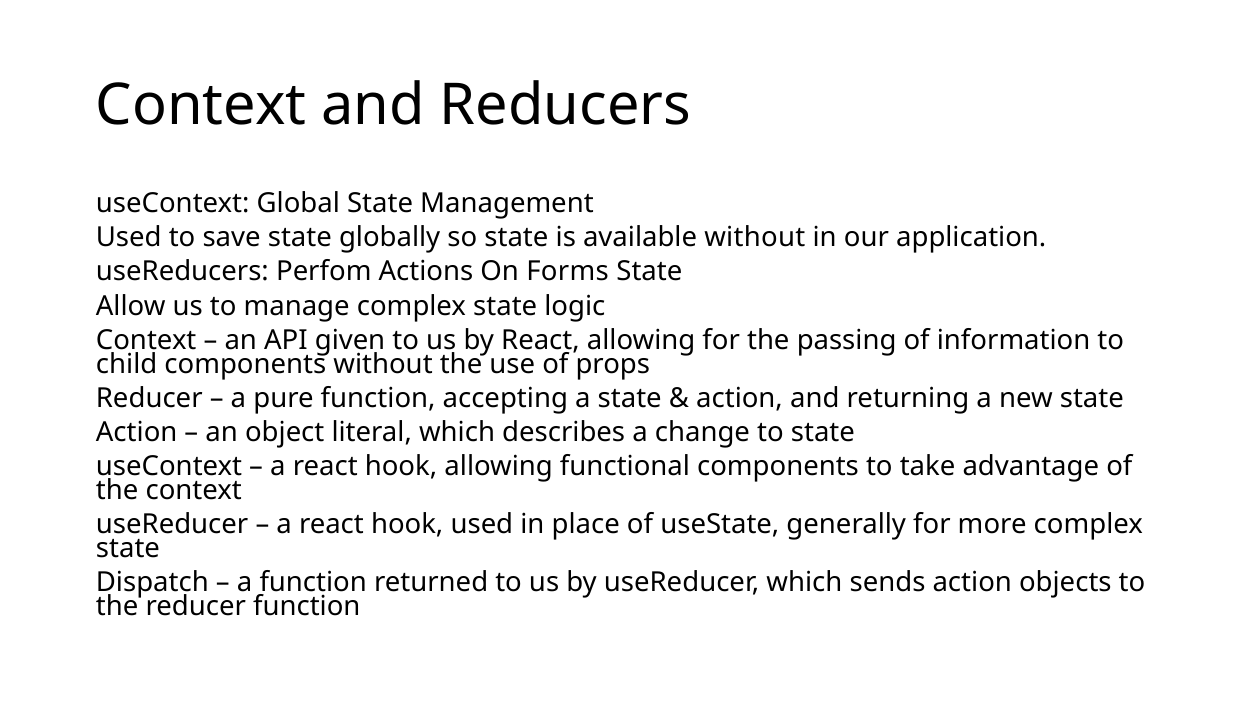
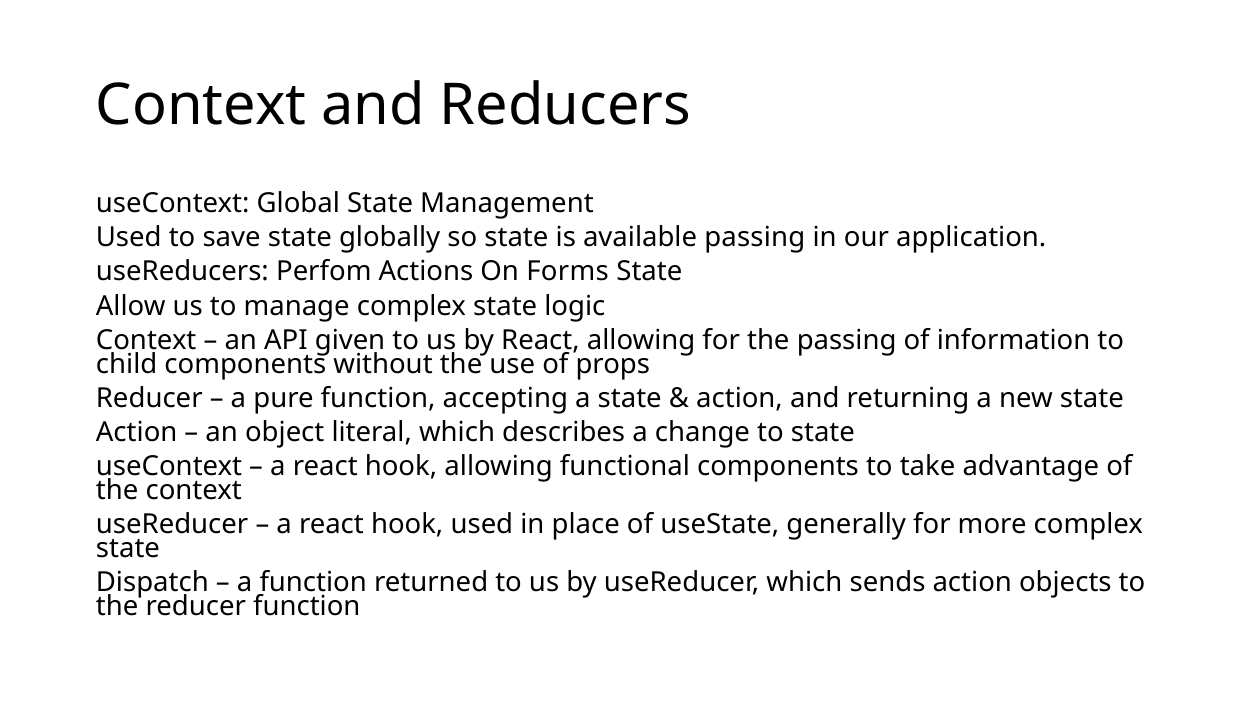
available without: without -> passing (755, 237)
